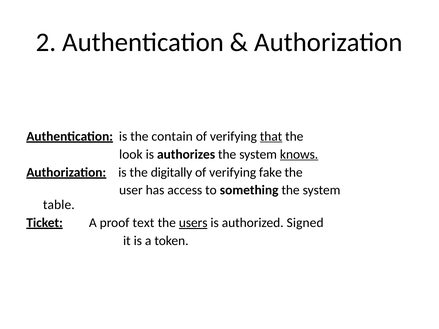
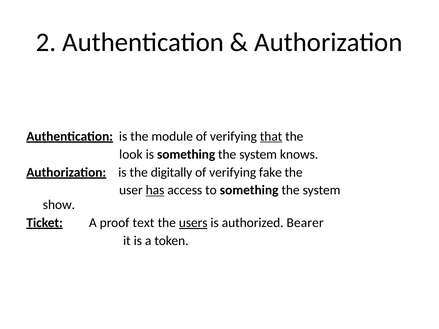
contain: contain -> module (172, 136)
is authorizes: authorizes -> something (186, 154)
knows underline: present -> none (299, 154)
has underline: none -> present (155, 190)
table: table -> show (59, 205)
Signed: Signed -> Bearer (305, 223)
